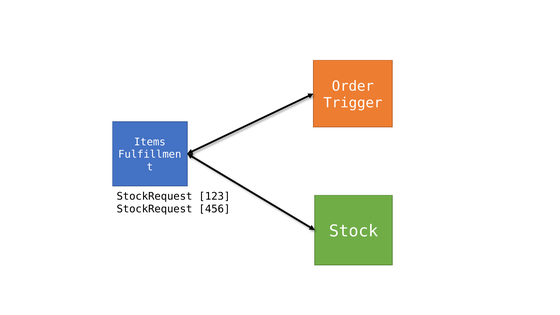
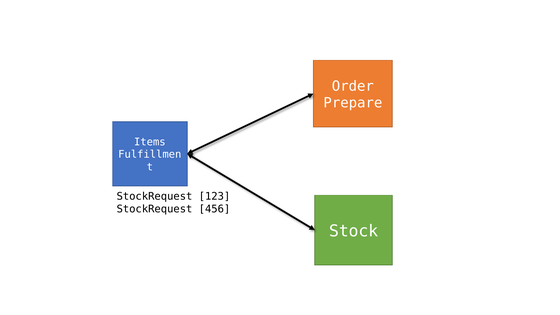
Trigger: Trigger -> Prepare (353, 103)
